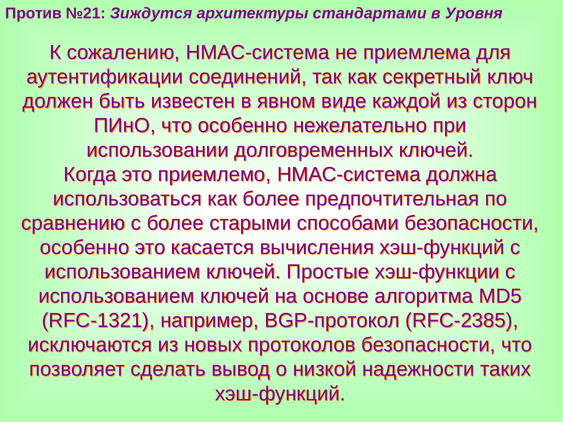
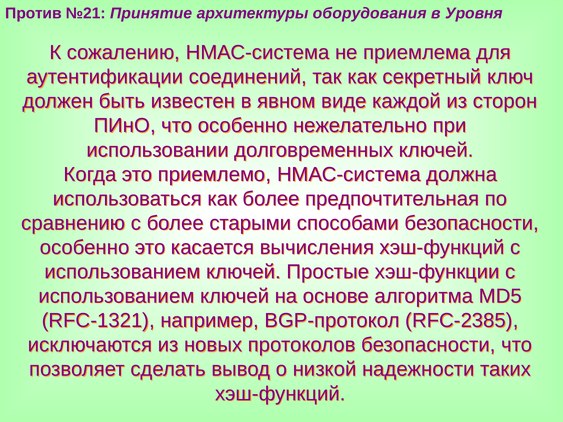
Зиждутся: Зиждутся -> Принятие (151, 13)
стандартами: стандартами -> оборудования (370, 13)
